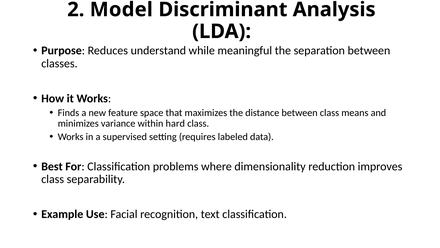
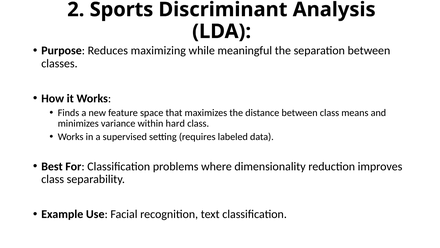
Model: Model -> Sports (121, 10)
understand: understand -> maximizing (158, 51)
